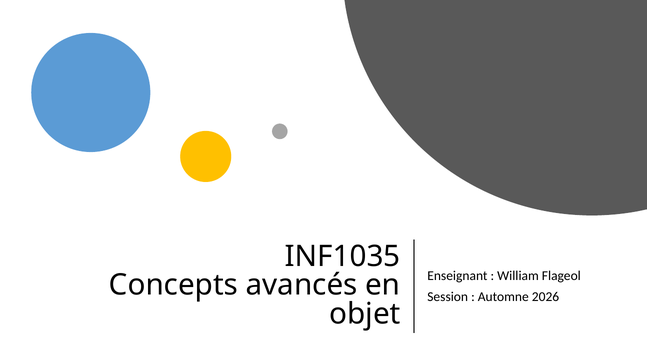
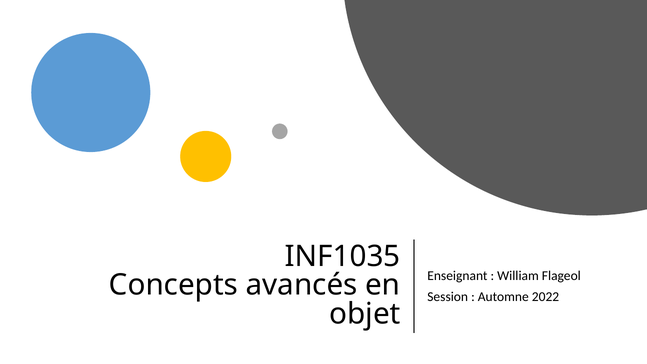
2026: 2026 -> 2022 (546, 297)
